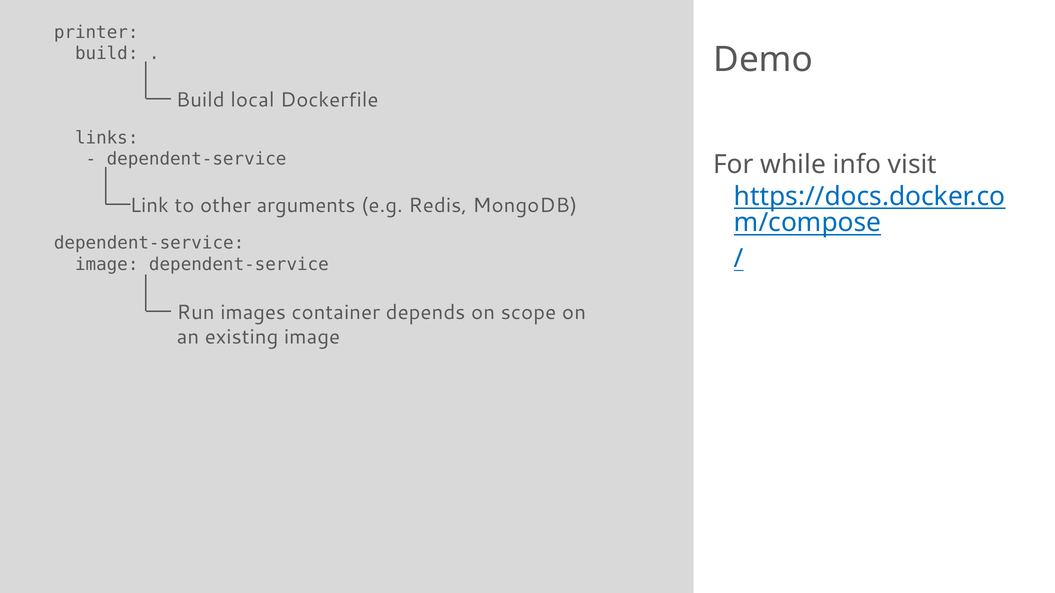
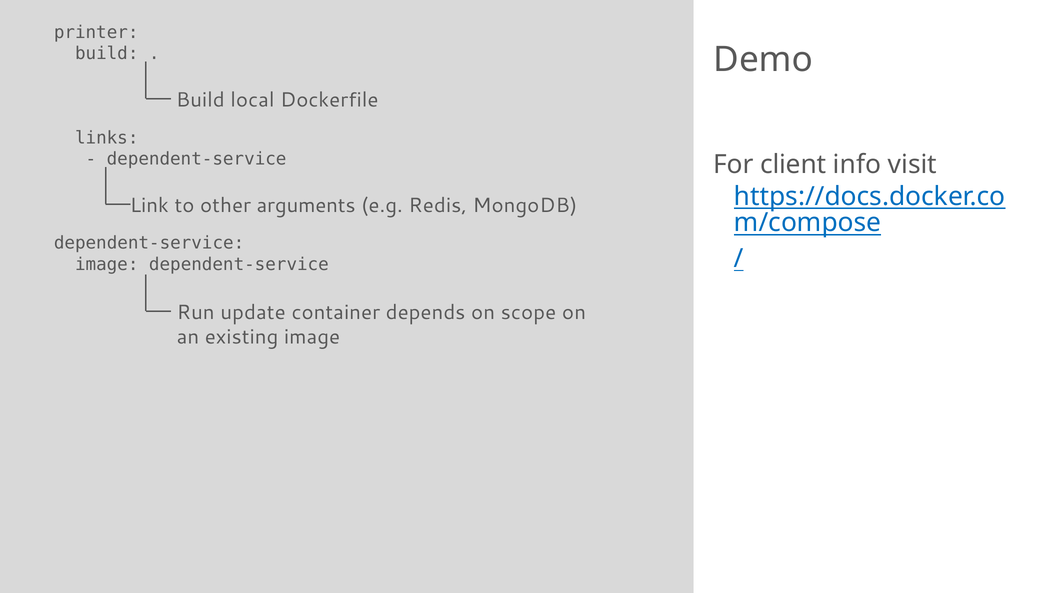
while: while -> client (793, 165)
images: images -> update (253, 313)
